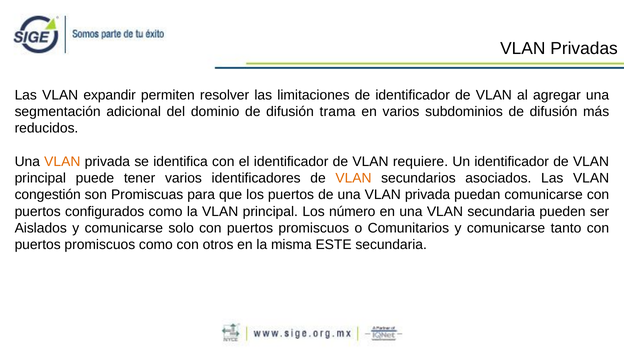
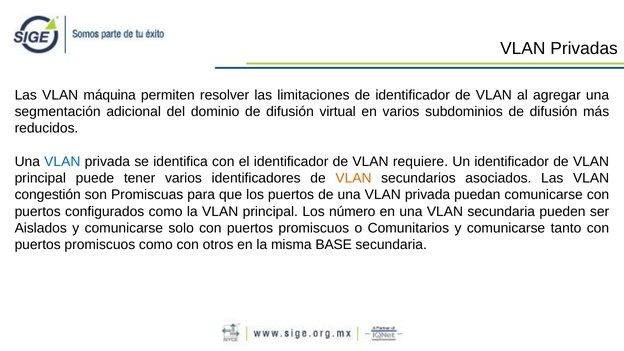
expandir: expandir -> máquina (110, 95)
trama: trama -> virtual (338, 112)
VLAN colour: orange -> blue (62, 162)
ESTE: ESTE -> BASE (334, 245)
